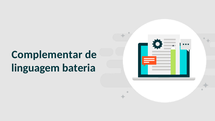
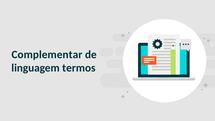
bateria: bateria -> termos (79, 68)
